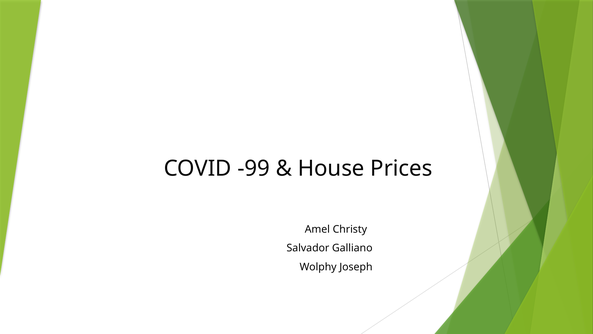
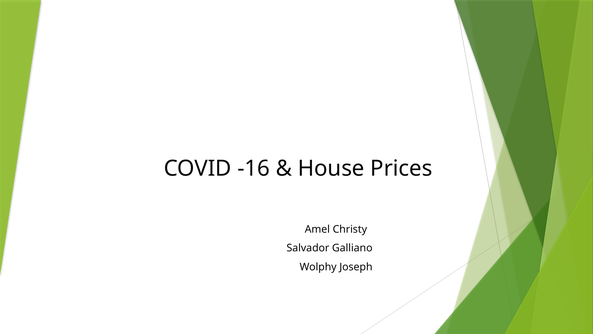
-99: -99 -> -16 (254, 168)
